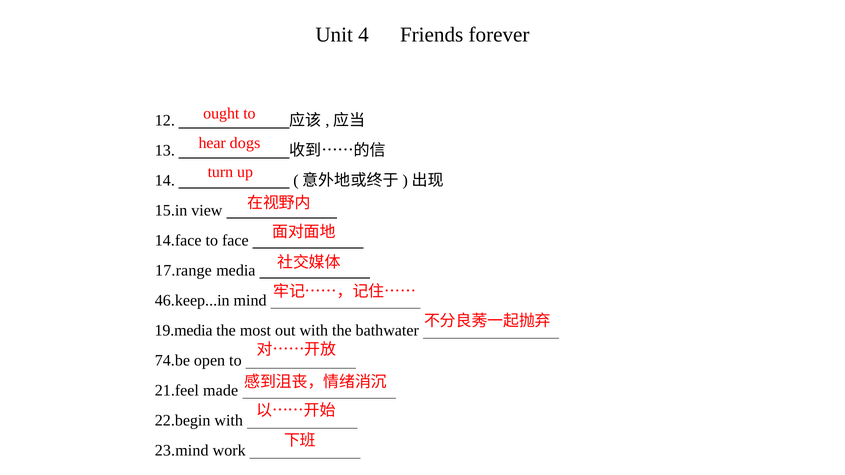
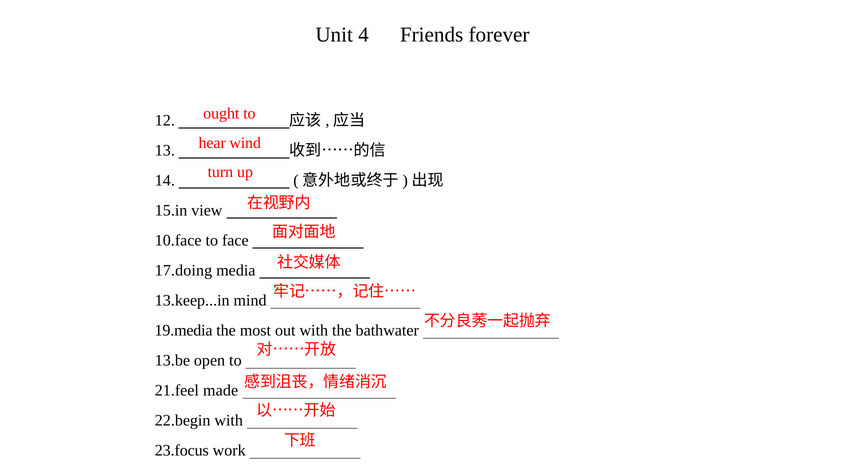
dogs: dogs -> wind (245, 143)
14.face: 14.face -> 10.face (178, 241)
17.range: 17.range -> 17.doing (183, 271)
46.keep...in: 46.keep...in -> 13.keep...in (192, 301)
74.be: 74.be -> 13.be (172, 361)
23.mind: 23.mind -> 23.focus (182, 451)
